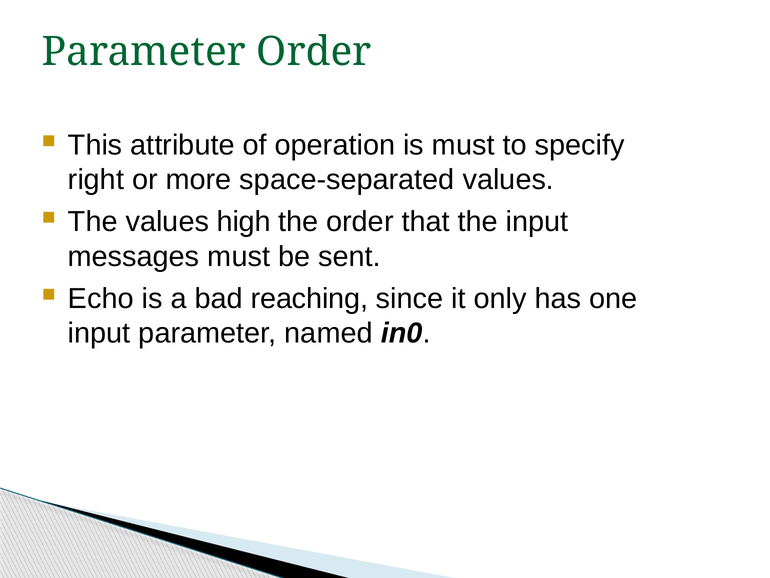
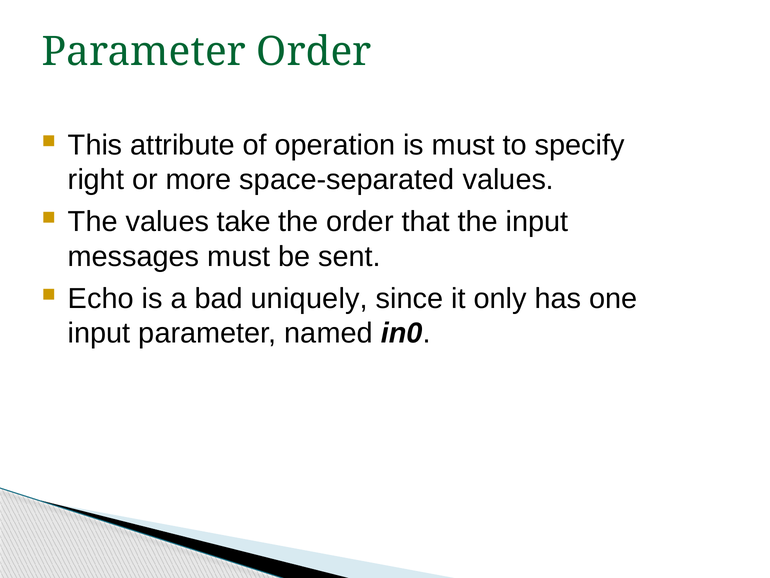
high: high -> take (244, 222)
reaching: reaching -> uniquely (309, 298)
